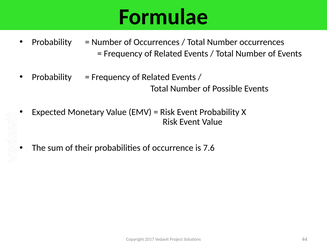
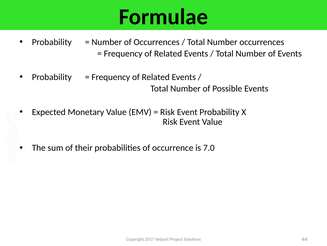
7.6: 7.6 -> 7.0 (209, 147)
